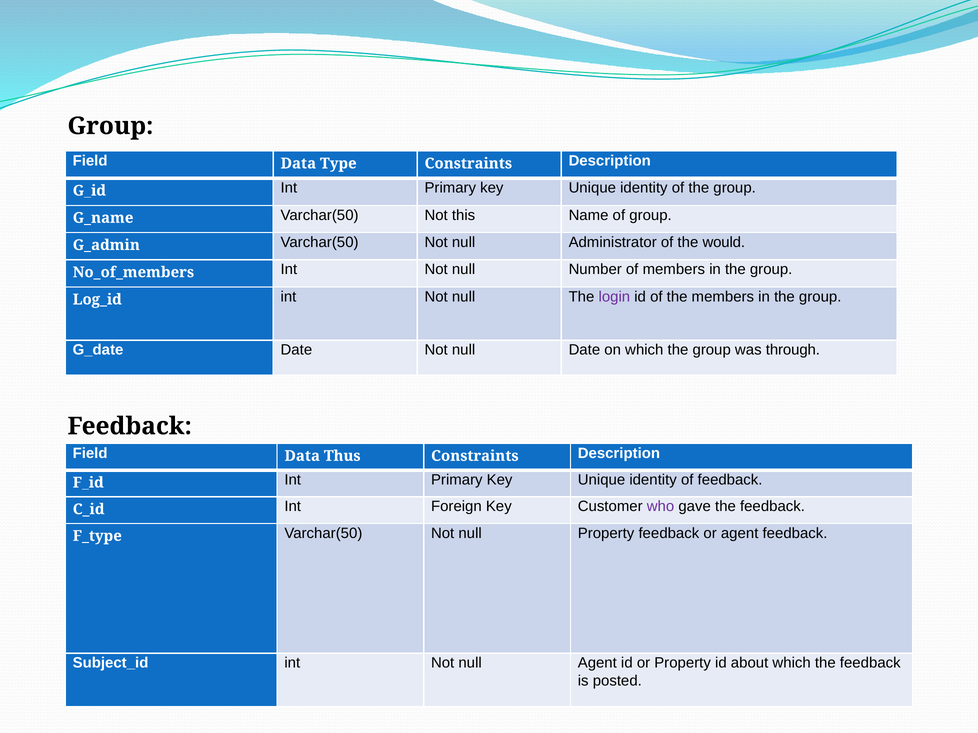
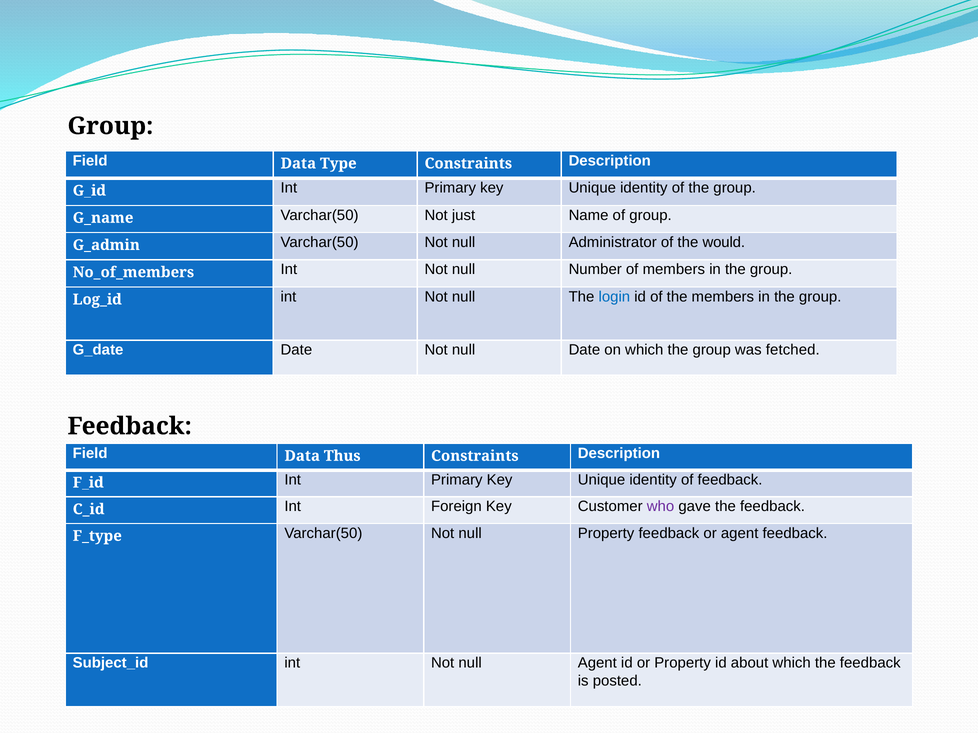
this: this -> just (464, 215)
login colour: purple -> blue (614, 297)
through: through -> fetched (793, 350)
